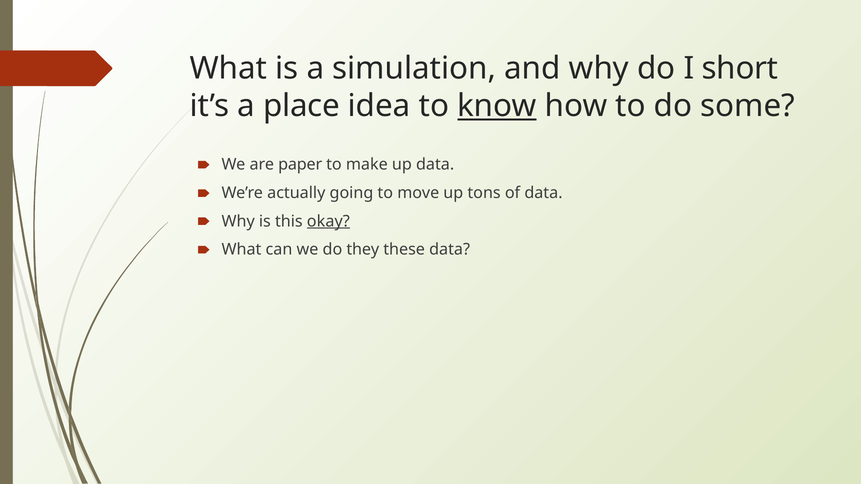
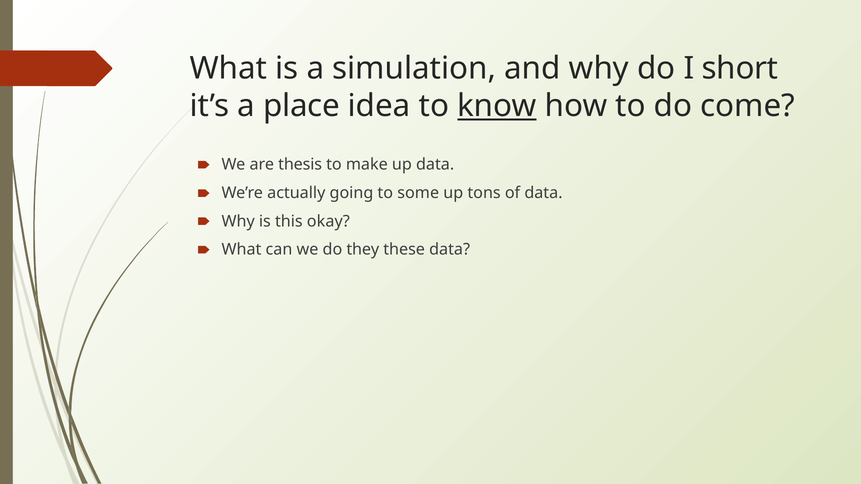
some: some -> come (748, 106)
paper: paper -> thesis (300, 165)
move: move -> some (418, 193)
okay underline: present -> none (328, 221)
